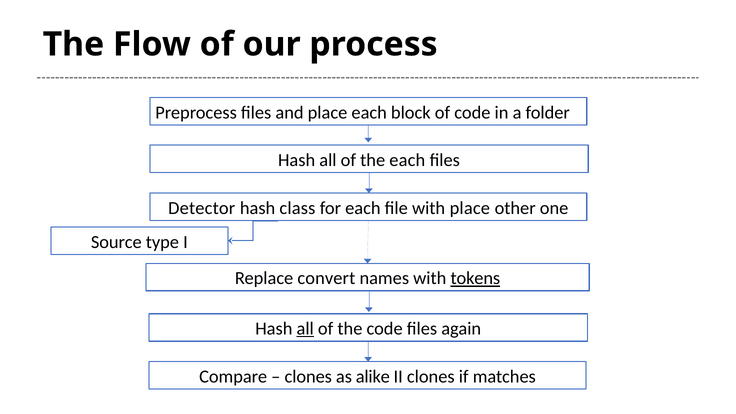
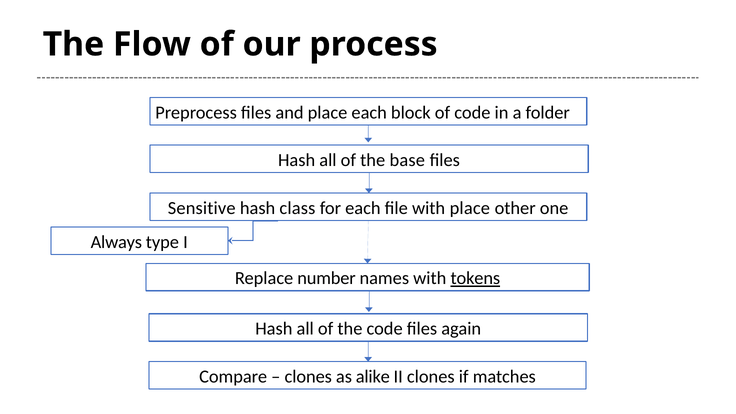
the each: each -> base (407, 160)
Detector: Detector -> Sensitive (202, 208)
Source: Source -> Always (116, 242)
convert: convert -> number (327, 278)
all underline: present -> none (305, 329)
